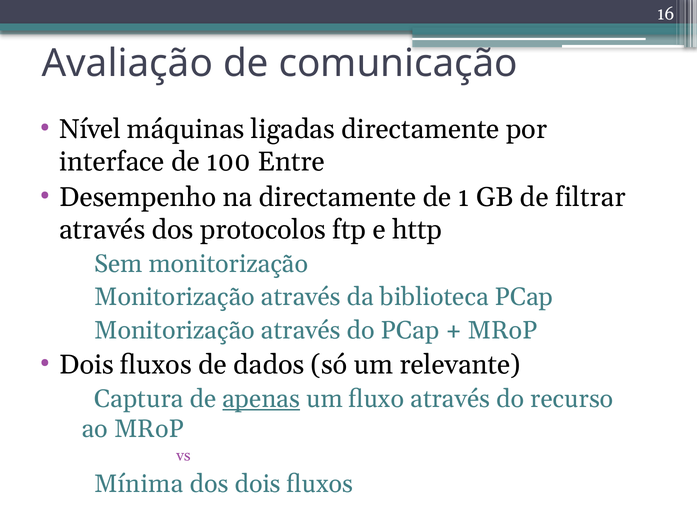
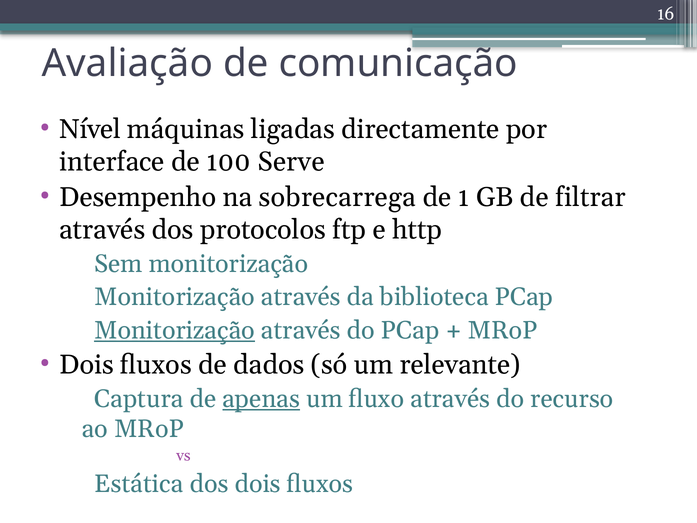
Entre: Entre -> Serve (291, 162)
na directamente: directamente -> sobrecarrega (337, 197)
Monitorização underline: none -> present (174, 330)
Mínima: Mínima -> Estática (139, 483)
